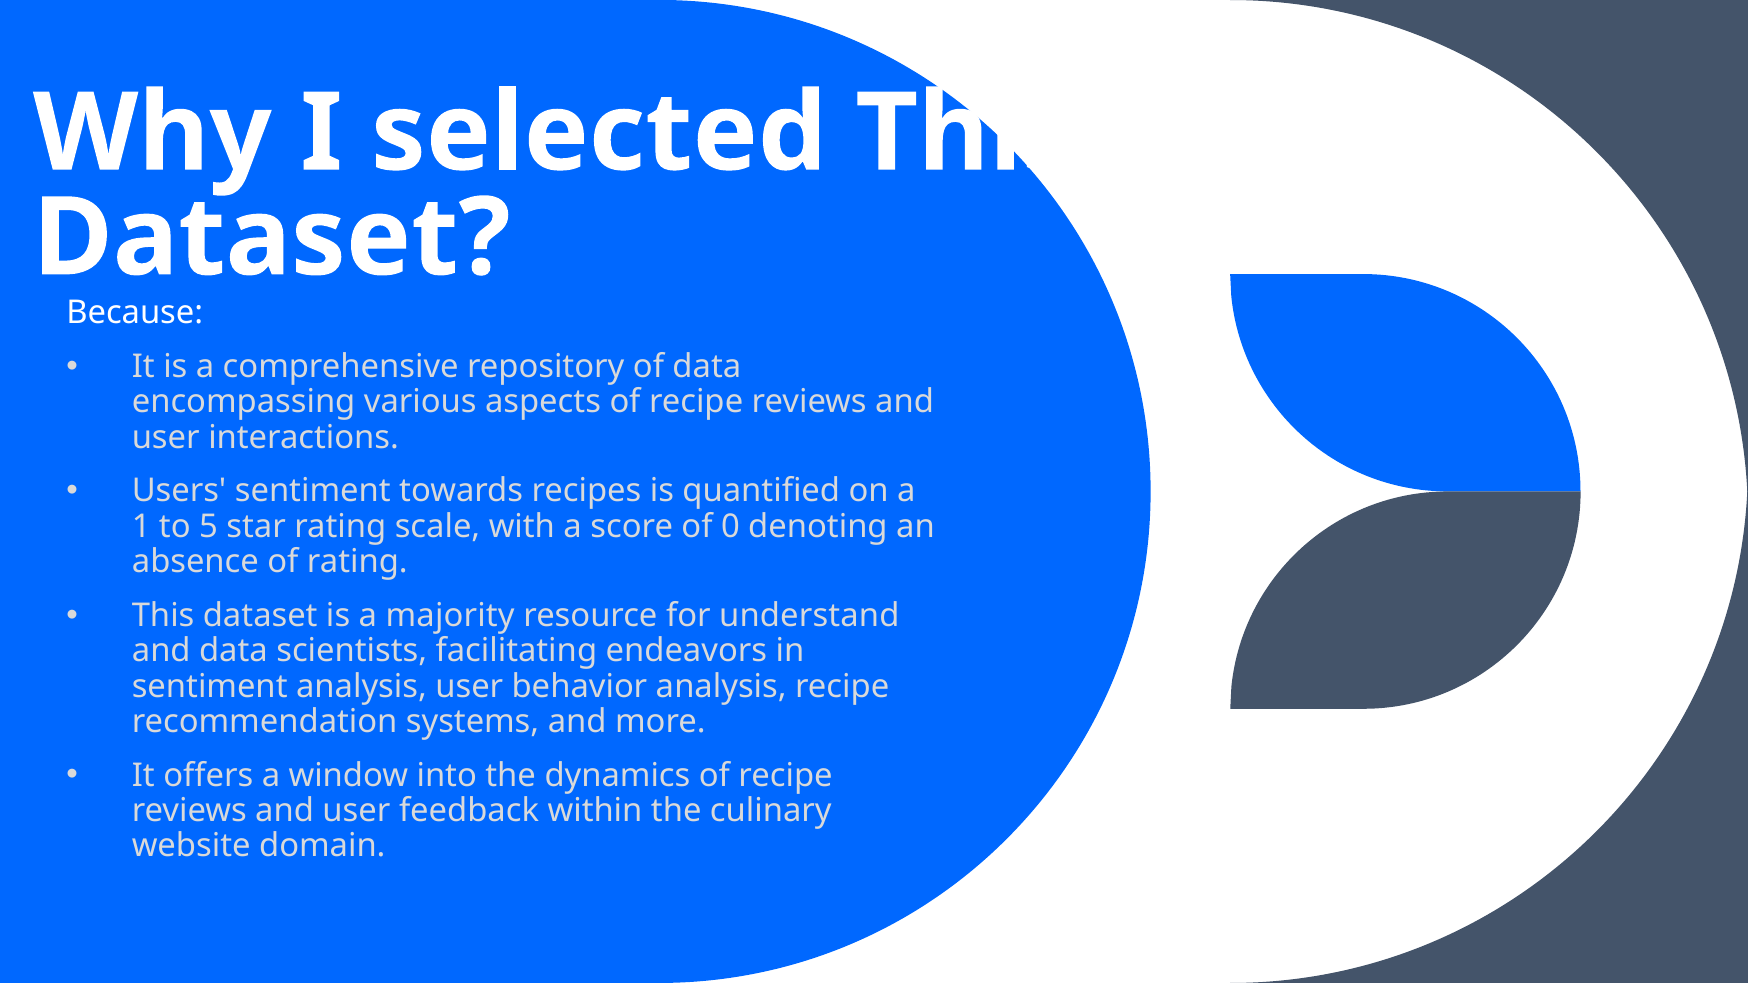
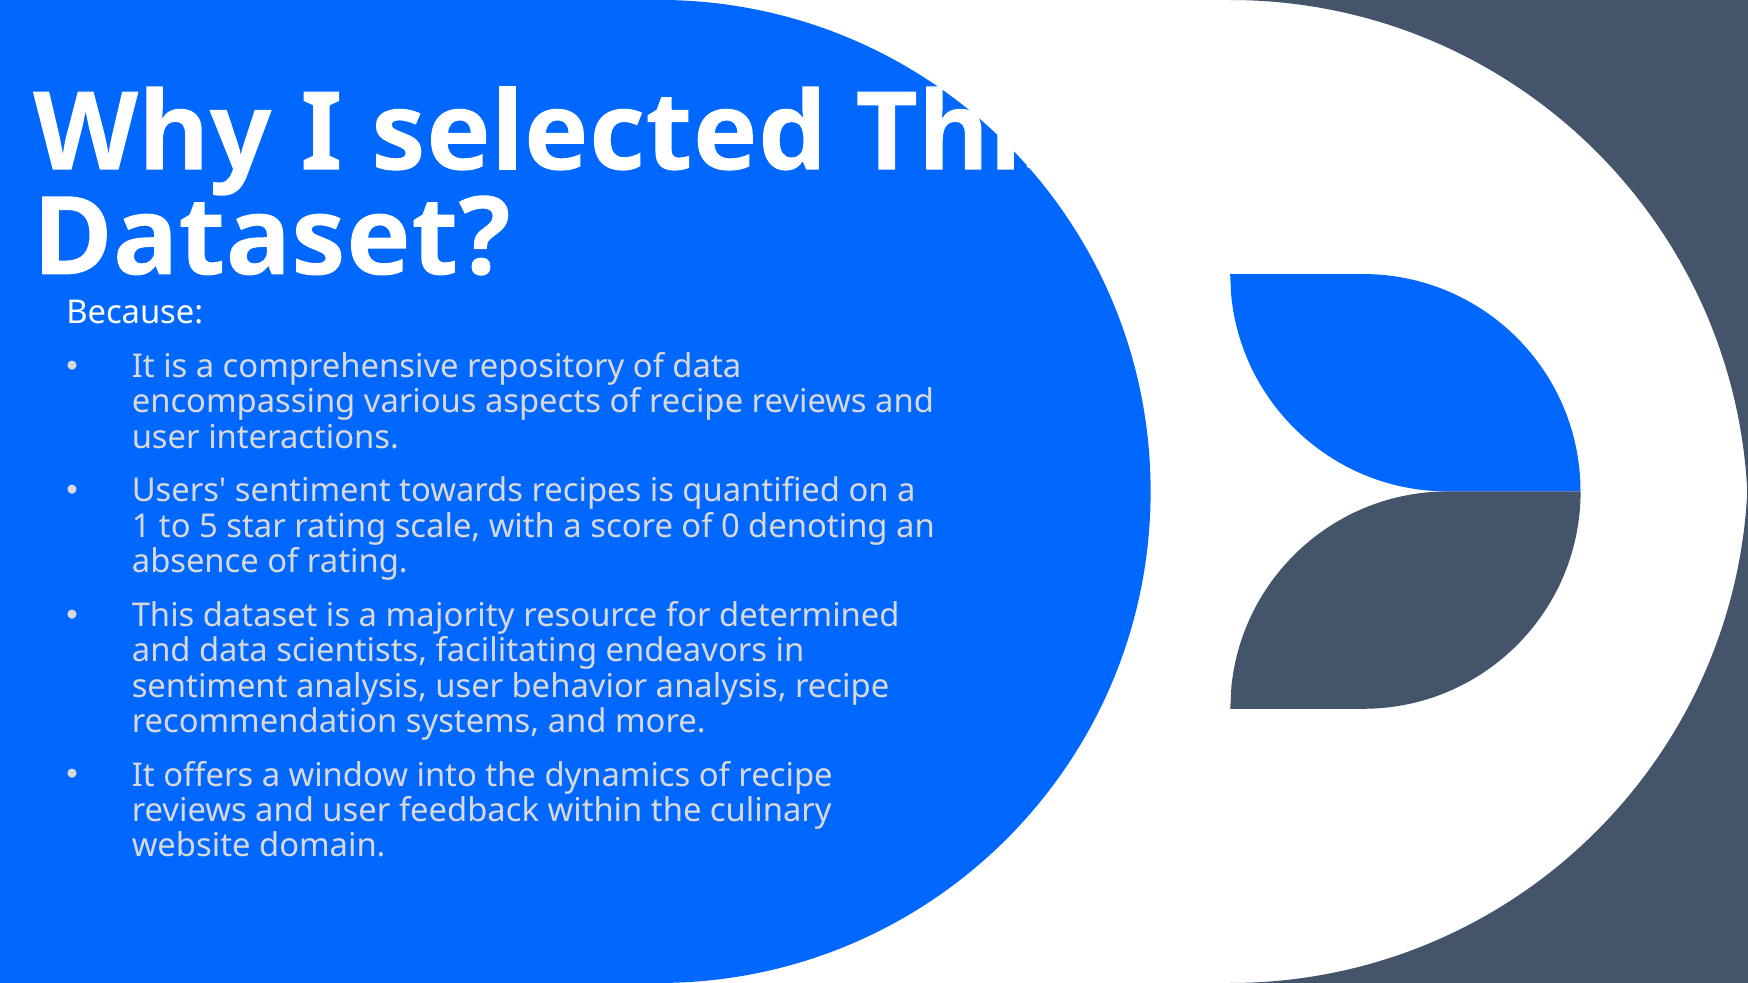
understand: understand -> determined (809, 616)
